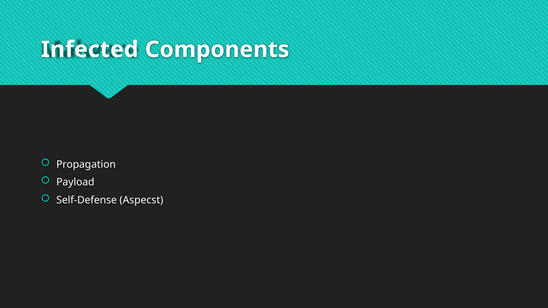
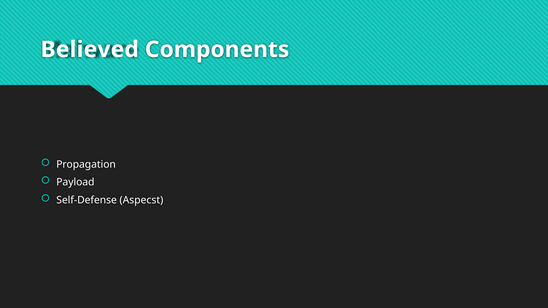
Infected: Infected -> Believed (90, 50)
